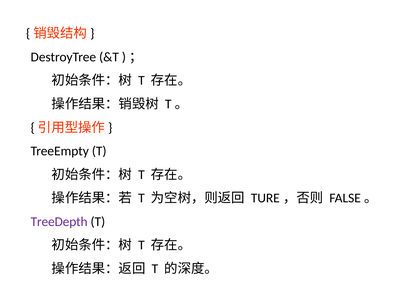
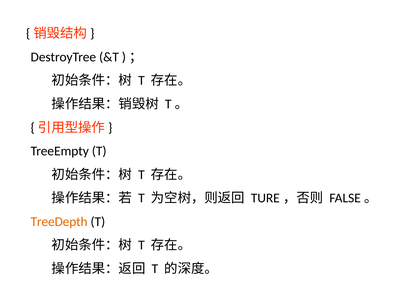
TreeDepth colour: purple -> orange (59, 222)
